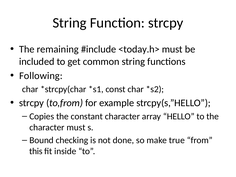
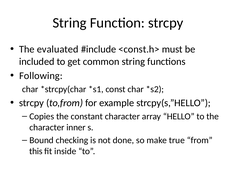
remaining: remaining -> evaluated (58, 49)
<today.h>: <today.h> -> <const.h> (139, 49)
character must: must -> inner (76, 127)
